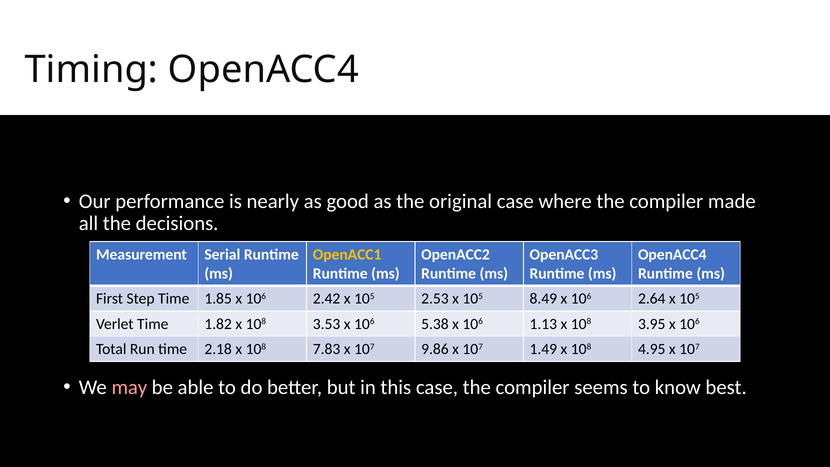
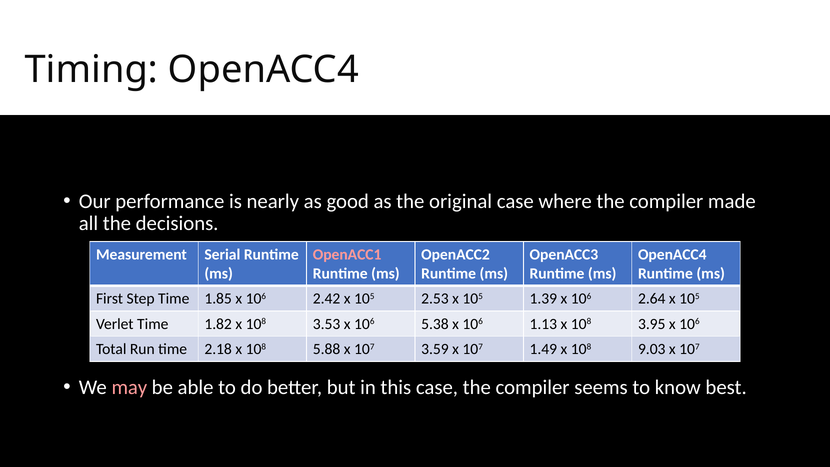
OpenACC1 colour: yellow -> pink (347, 254)
8.49: 8.49 -> 1.39 (543, 299)
7.83: 7.83 -> 5.88 (327, 349)
9.86: 9.86 -> 3.59 (435, 349)
4.95: 4.95 -> 9.03 (652, 349)
